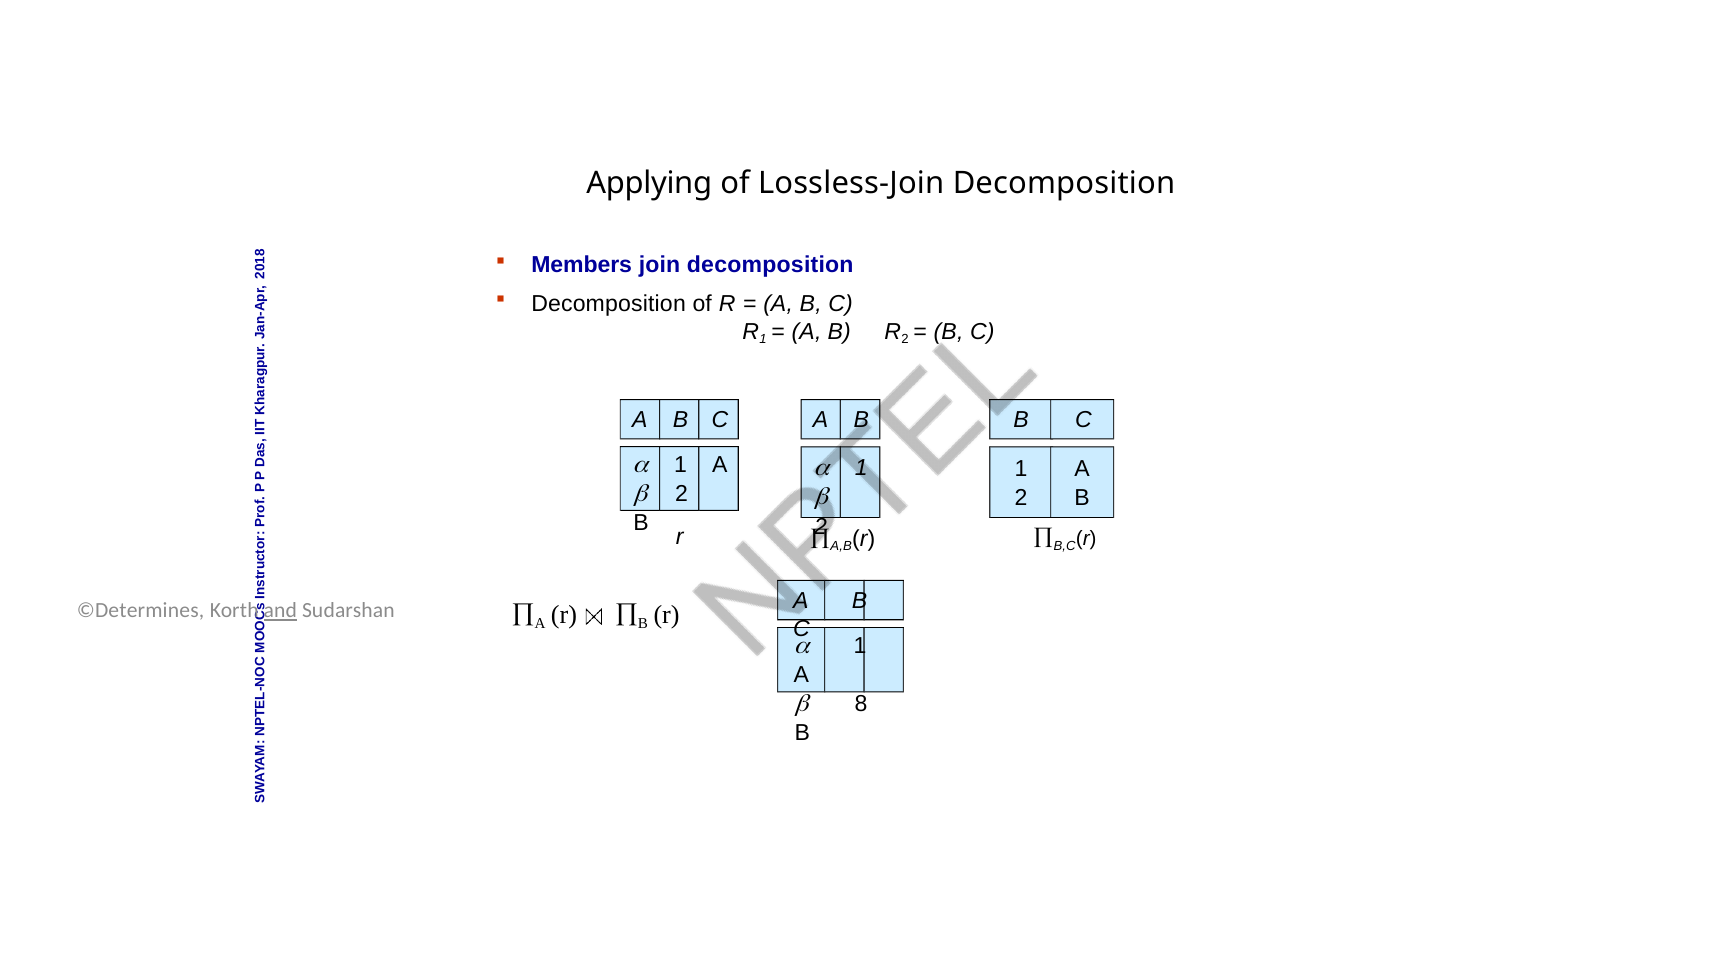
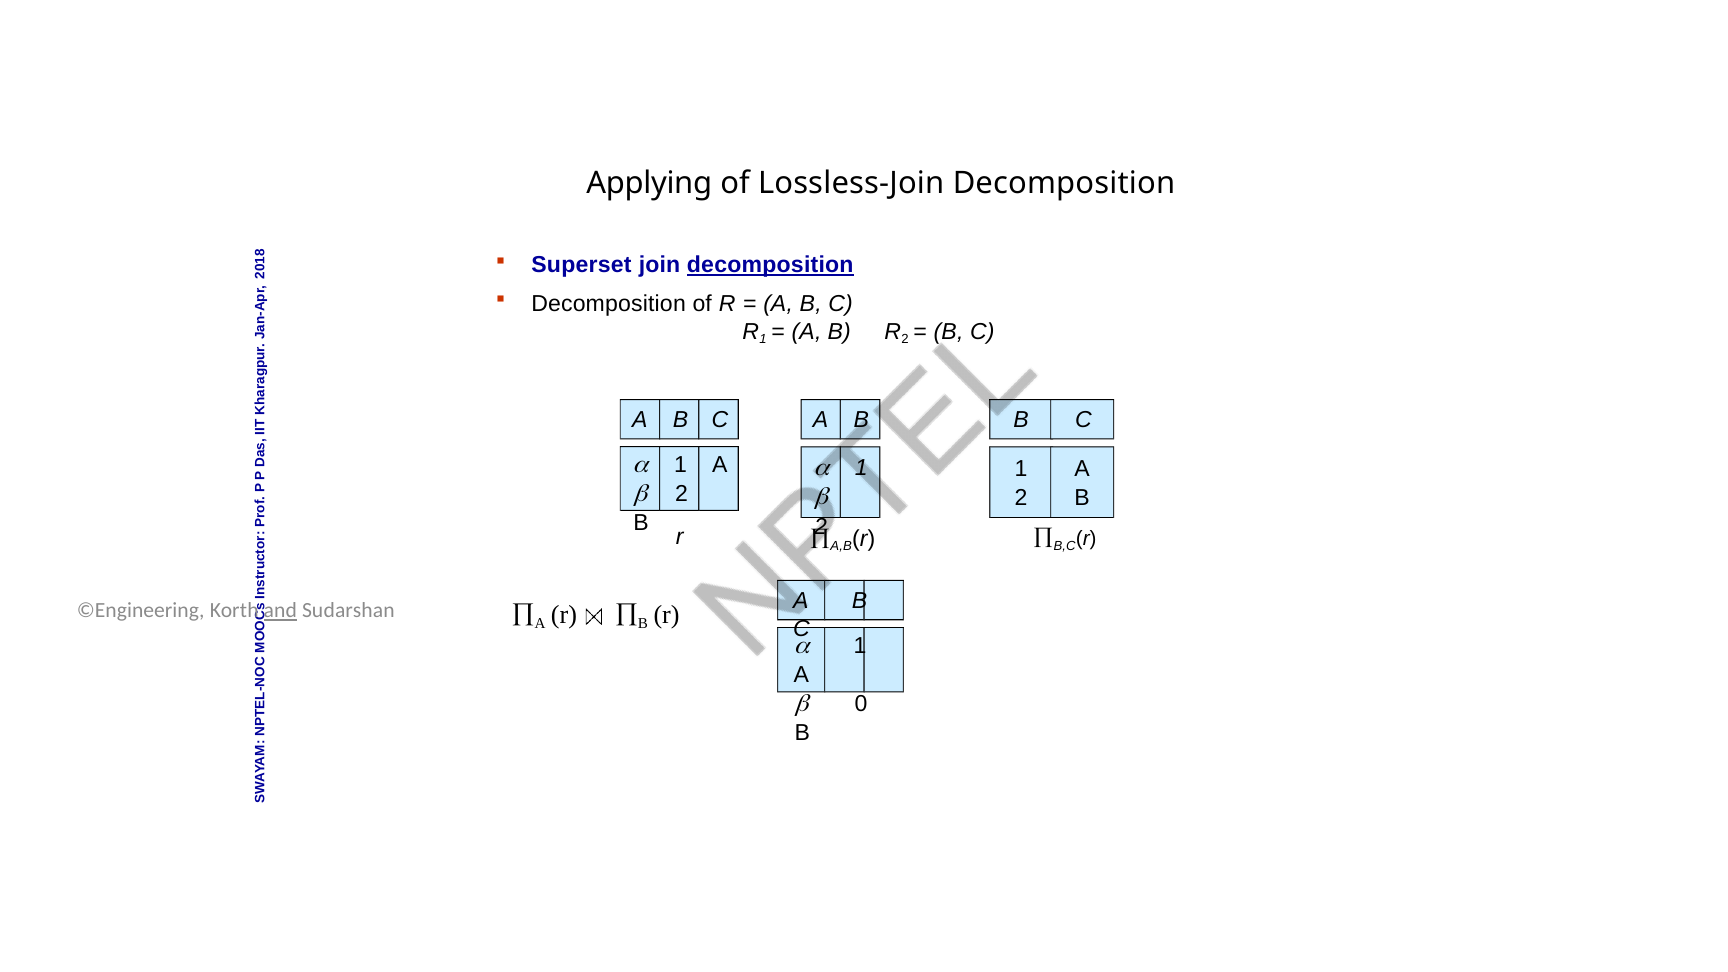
Members: Members -> Superset (582, 265)
decomposition underline: none -> present (770, 265)
©Determines: ©Determines -> ©Engineering (141, 611)
8: 8 -> 0 (861, 704)
